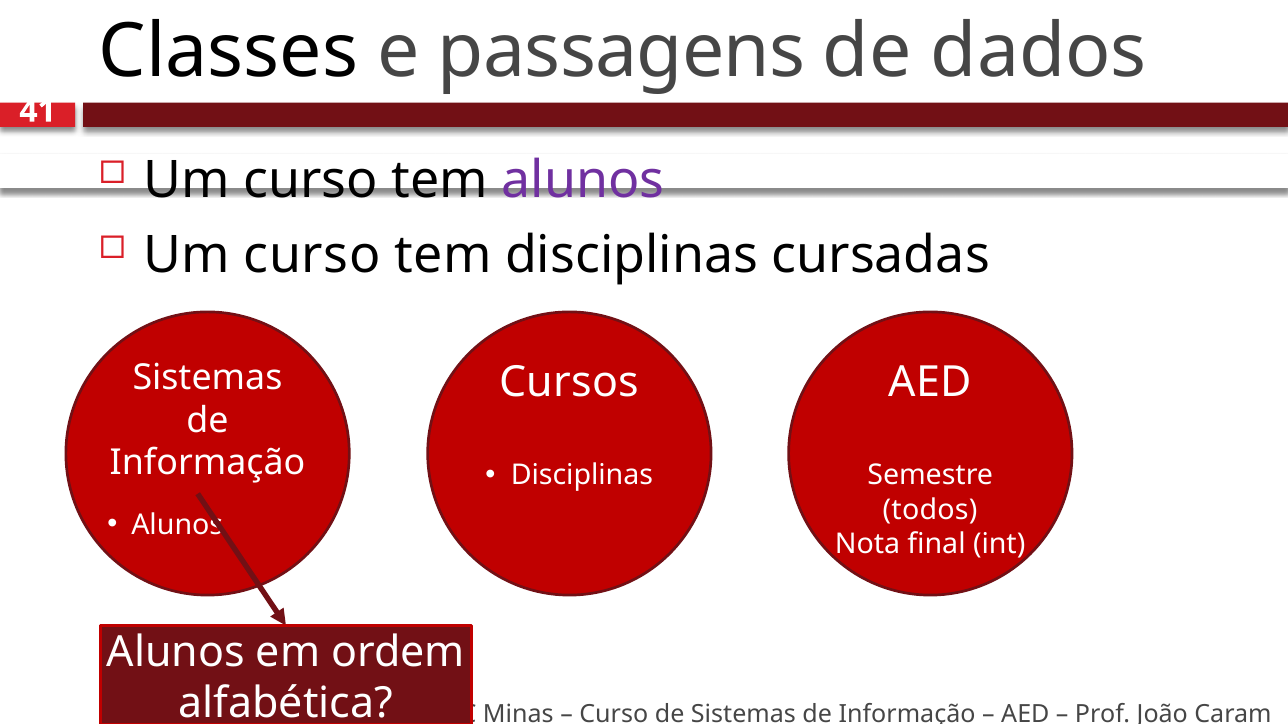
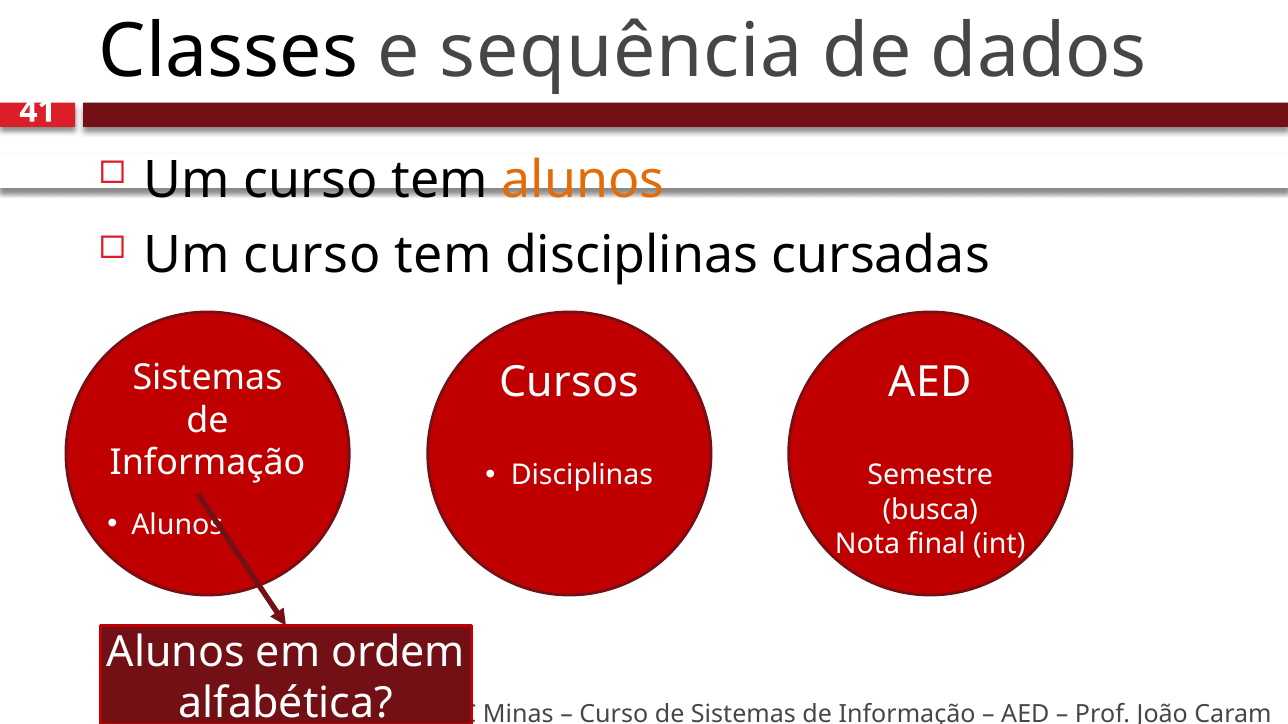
passagens: passagens -> sequência (621, 52)
alunos colour: purple -> orange (583, 180)
todos: todos -> busca (930, 510)
